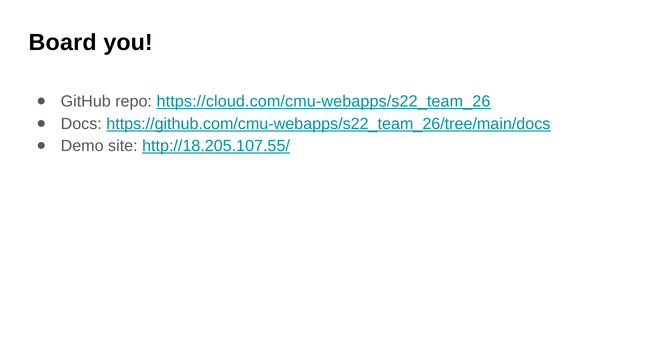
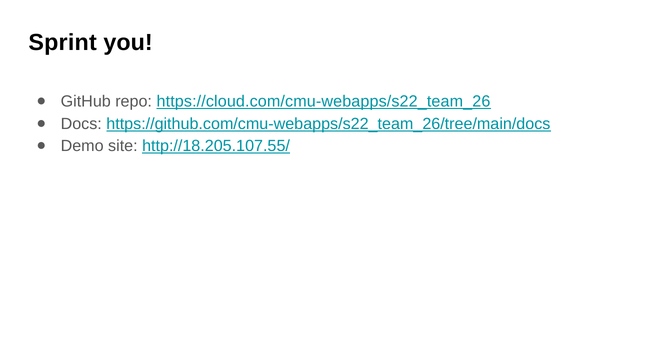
Board: Board -> Sprint (63, 43)
